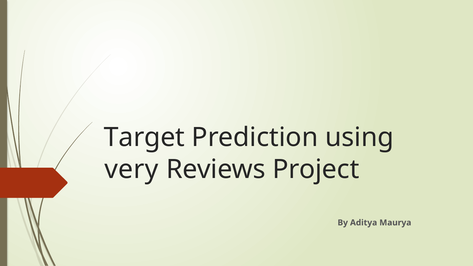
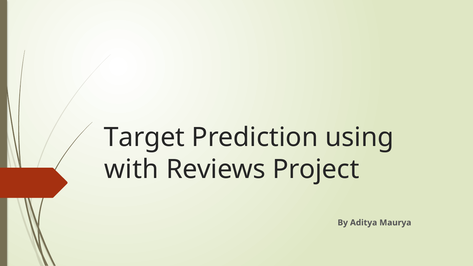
very: very -> with (131, 169)
